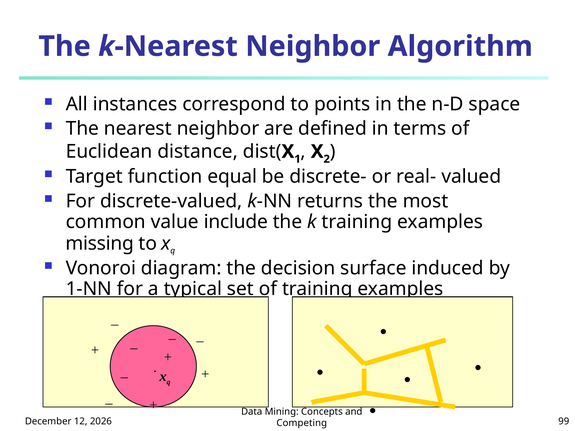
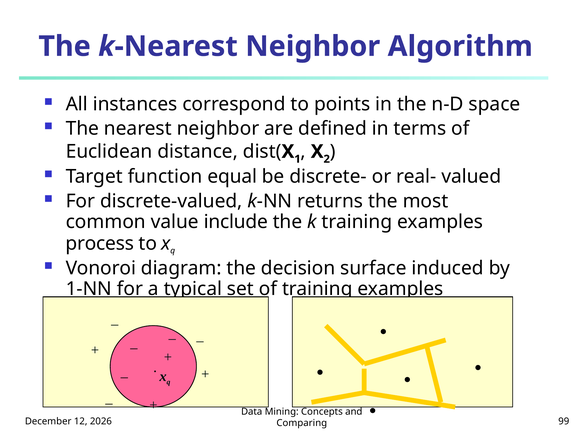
missing: missing -> process (100, 244)
Competing: Competing -> Comparing (302, 423)
